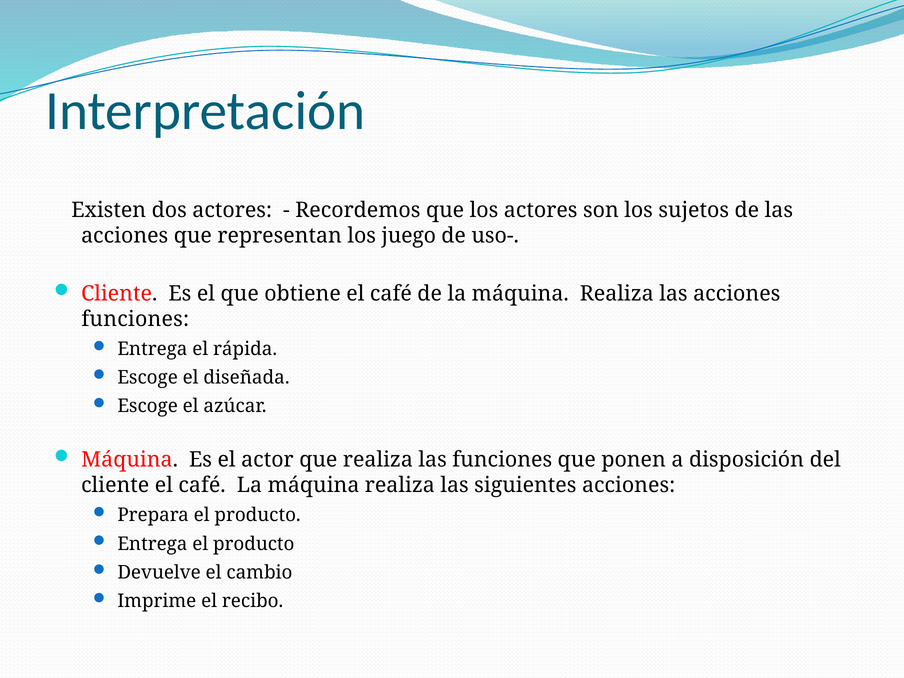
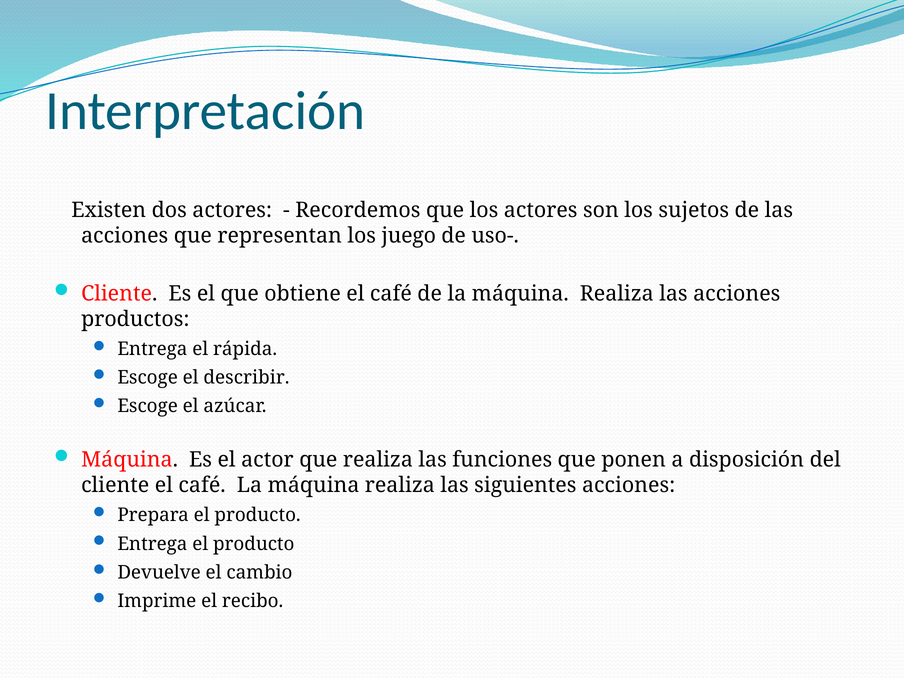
funciones: funciones -> productos (135, 319)
diseñada: diseñada -> describir (246, 378)
